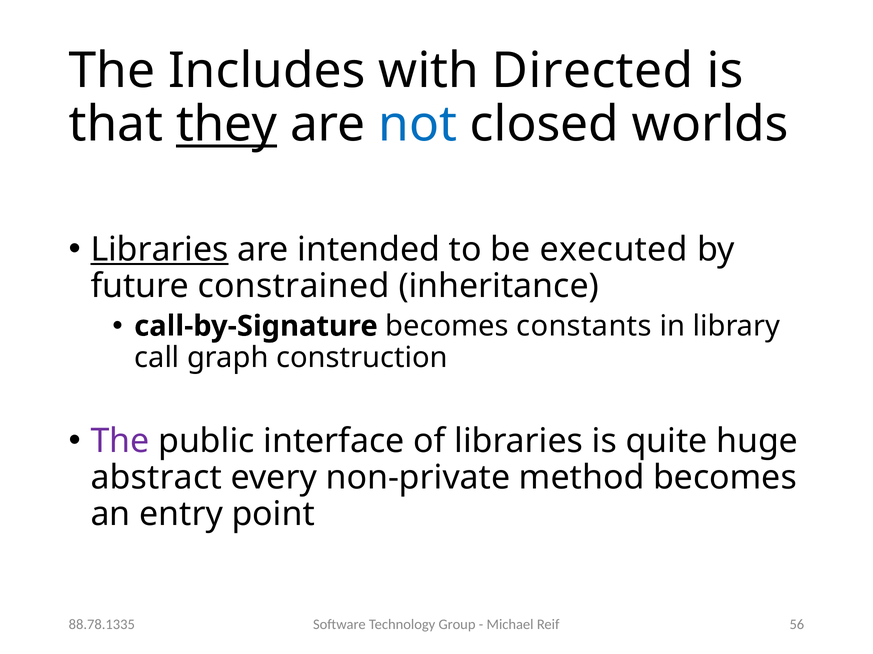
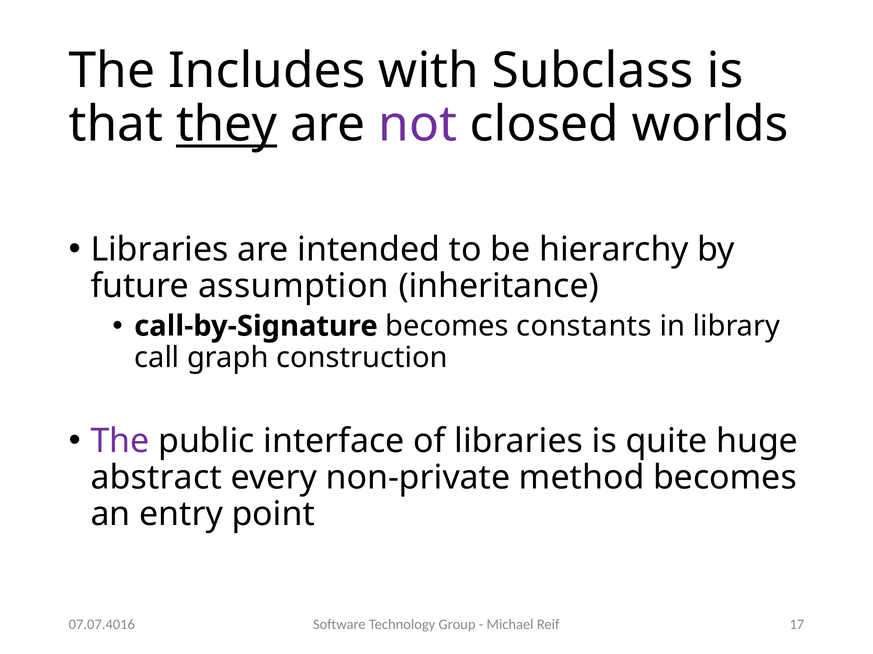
Directed: Directed -> Subclass (593, 71)
not colour: blue -> purple (418, 125)
Libraries underline: present -> none (159, 250)
executed: executed -> hierarchy (614, 250)
constrained: constrained -> assumption (293, 286)
56: 56 -> 17 (797, 625)
88.78.1335: 88.78.1335 -> 07.07.4016 (102, 625)
